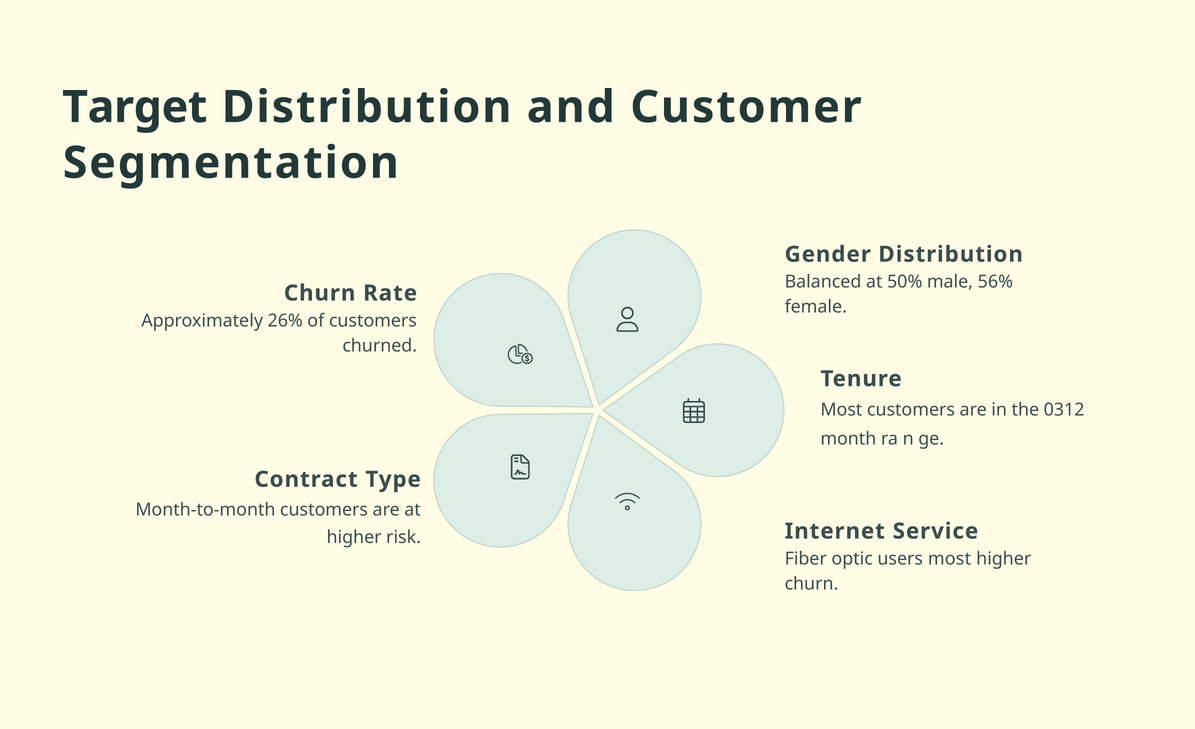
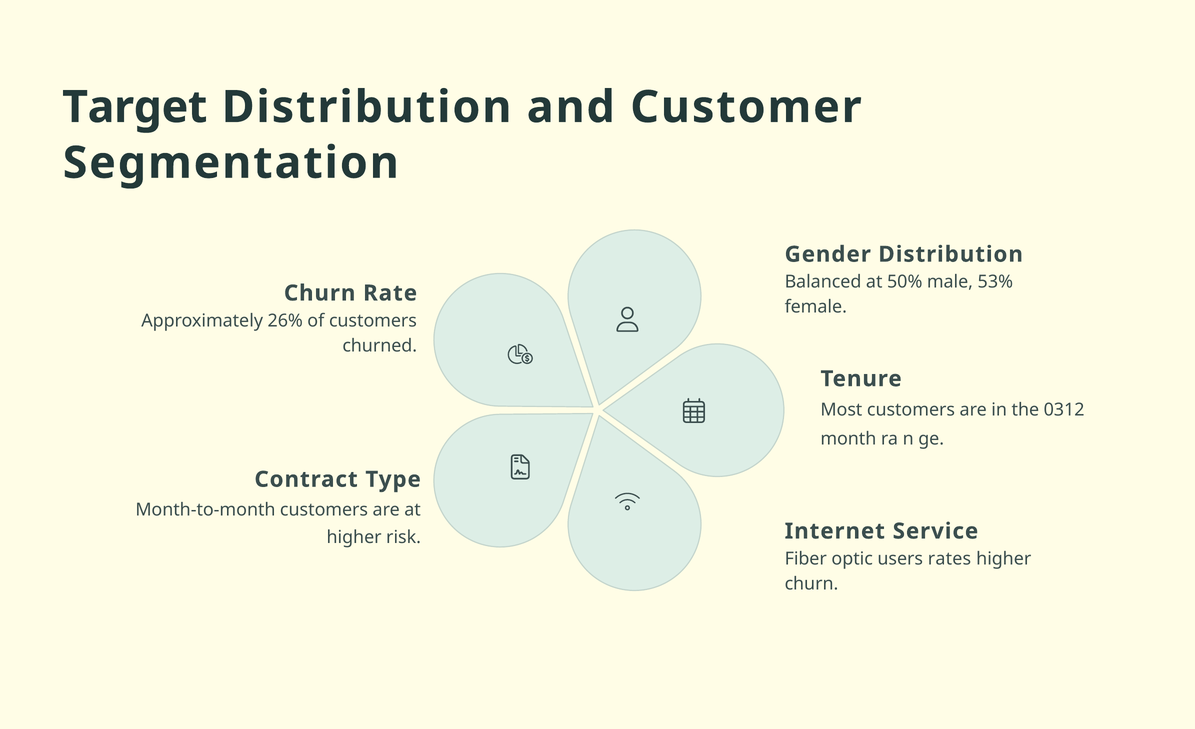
56%: 56% -> 53% (995, 282)
users most: most -> rates (950, 559)
